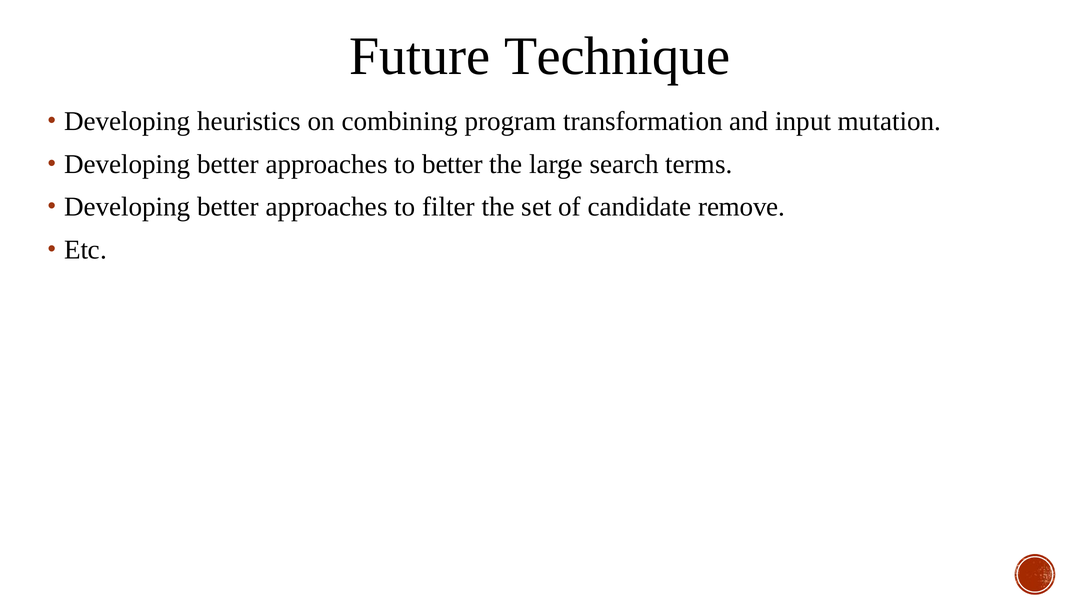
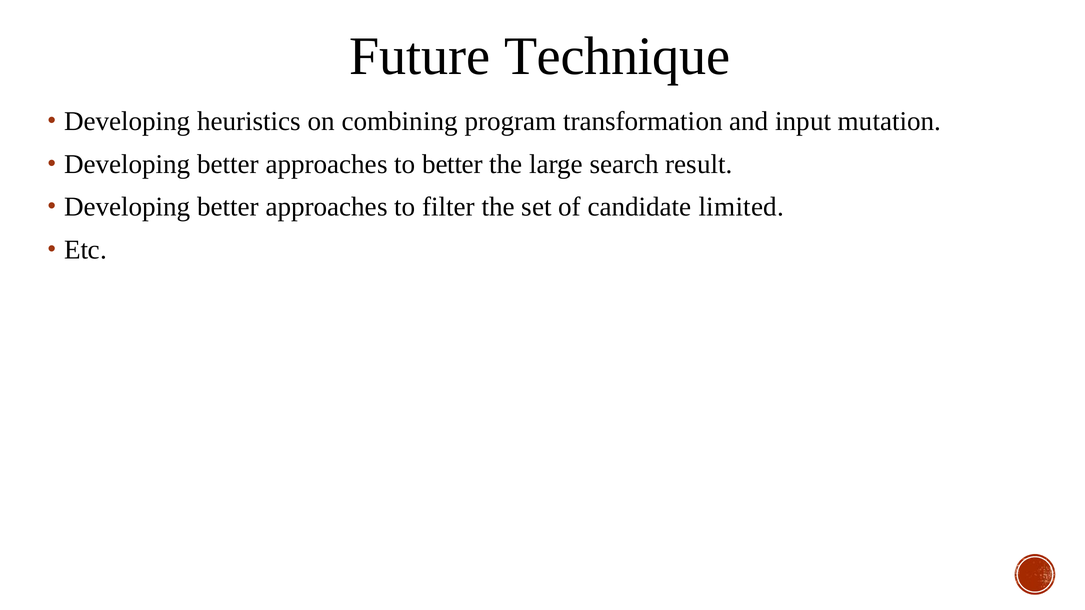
terms: terms -> result (699, 164)
remove: remove -> limited (741, 207)
